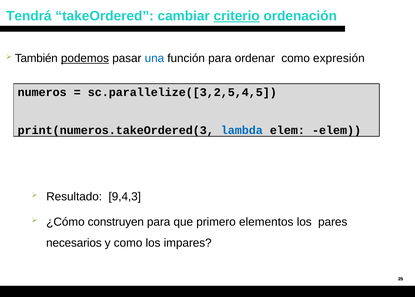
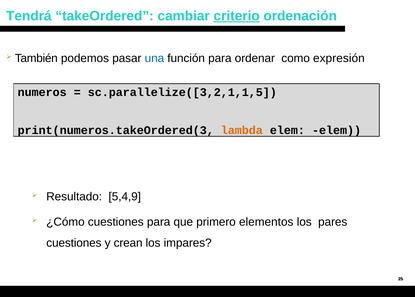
podemos underline: present -> none (85, 58)
sc.parallelize([3,2,5,4,5: sc.parallelize([3,2,5,4,5 -> sc.parallelize([3,2,1,1,5 (182, 93)
lambda colour: blue -> orange (242, 130)
9,4,3: 9,4,3 -> 5,4,9 (125, 197)
¿Cómo construyen: construyen -> cuestiones (116, 222)
necesarios: necesarios -> cuestiones (74, 243)
y como: como -> crean (128, 243)
